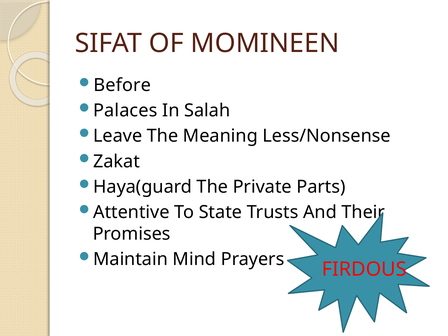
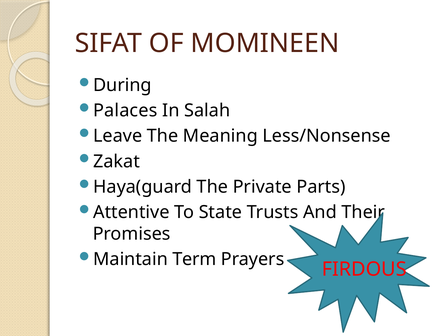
Before: Before -> During (122, 85)
Mind: Mind -> Term (194, 259)
